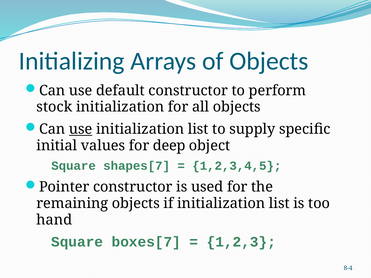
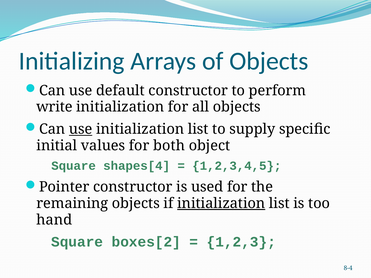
stock: stock -> write (54, 107)
deep: deep -> both (169, 146)
shapes[7: shapes[7 -> shapes[4 (137, 166)
initialization underline: none -> present (221, 203)
boxes[7: boxes[7 -> boxes[2 (146, 242)
